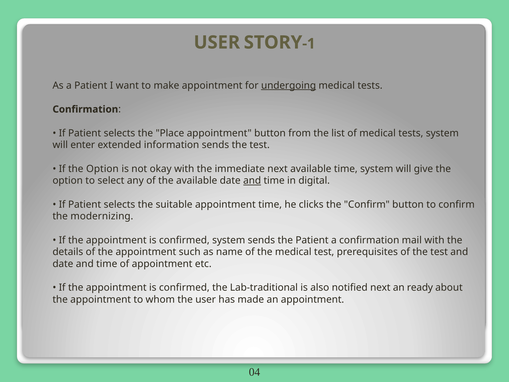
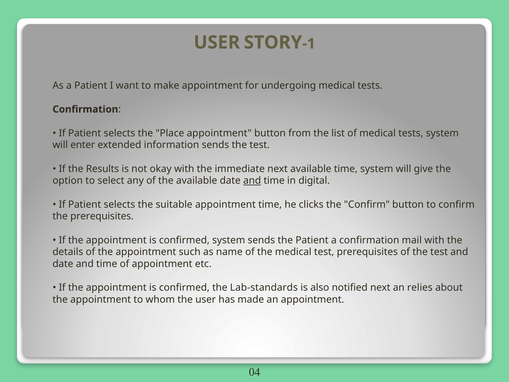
undergoing underline: present -> none (289, 85)
If the Option: Option -> Results (103, 169)
the modernizing: modernizing -> prerequisites (102, 216)
Lab-traditional: Lab-traditional -> Lab-standards (264, 287)
ready: ready -> relies (420, 287)
